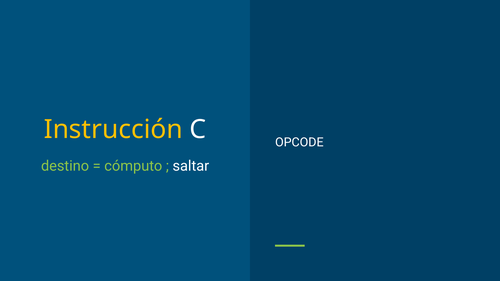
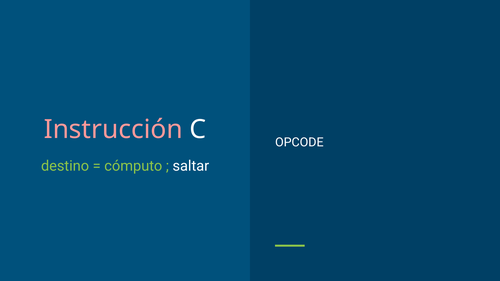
Instrucción colour: yellow -> pink (113, 129)
